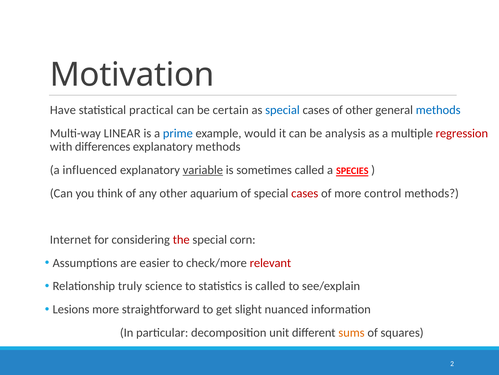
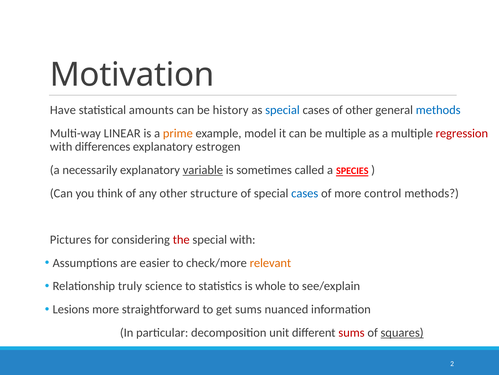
practical: practical -> amounts (151, 110)
certain: certain -> history (231, 110)
prime colour: blue -> orange (178, 133)
would: would -> model (260, 133)
be analysis: analysis -> multiple (345, 133)
explanatory methods: methods -> estrogen (218, 147)
influenced: influenced -> necessarily (90, 170)
aquarium: aquarium -> structure (214, 193)
cases colour: red -> blue (305, 193)
Internet: Internet -> Pictures (71, 239)
special corn: corn -> with (243, 239)
relevant colour: red -> orange (270, 262)
is called: called -> whole (271, 286)
get slight: slight -> sums (248, 309)
sums colour: orange -> red (352, 332)
squares underline: none -> present (402, 332)
